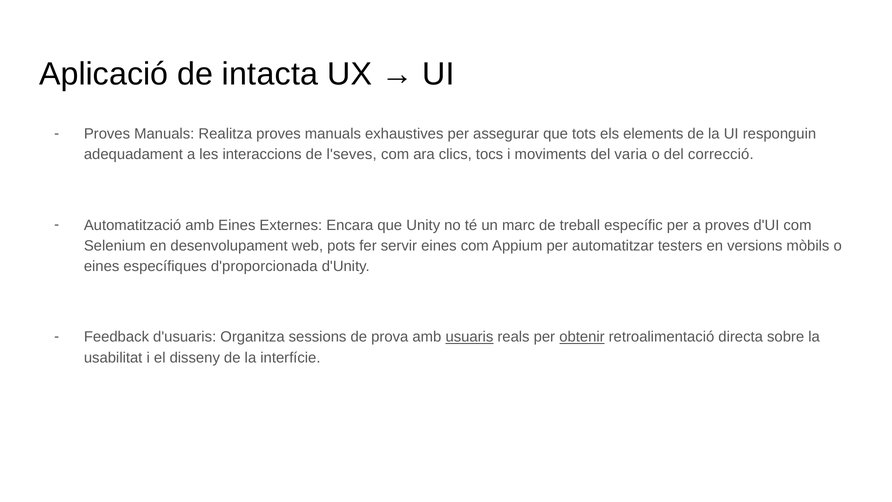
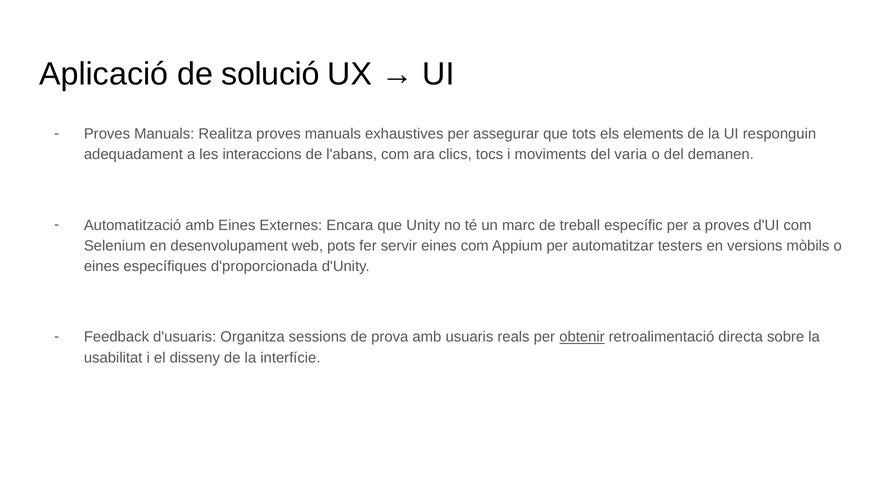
intacta: intacta -> solució (270, 74)
l'seves: l'seves -> l'abans (352, 154)
correcció: correcció -> demanen (721, 154)
usuaris underline: present -> none (469, 337)
